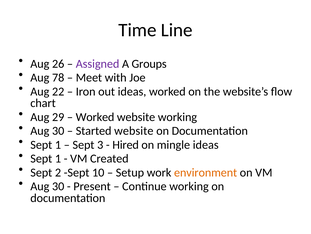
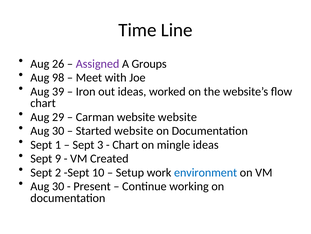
78: 78 -> 98 (58, 77)
22: 22 -> 39 (58, 91)
Worked: Worked -> Carman (95, 117)
website working: working -> website (177, 117)
Hired: Hired -> Chart (126, 144)
1: 1 -> 9 (58, 158)
environment colour: orange -> blue (206, 172)
